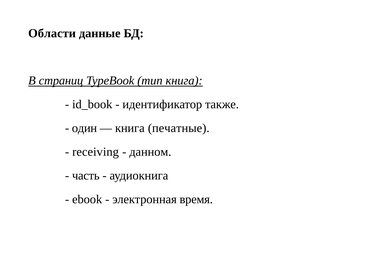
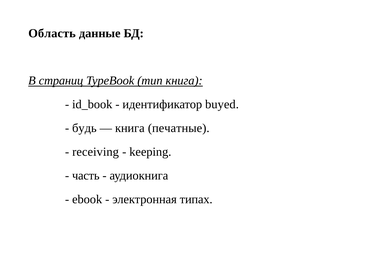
Области: Области -> Область (52, 33)
также: также -> buyed (222, 104)
один: один -> будь (84, 128)
данном: данном -> keeping (150, 152)
время: время -> типах (196, 199)
